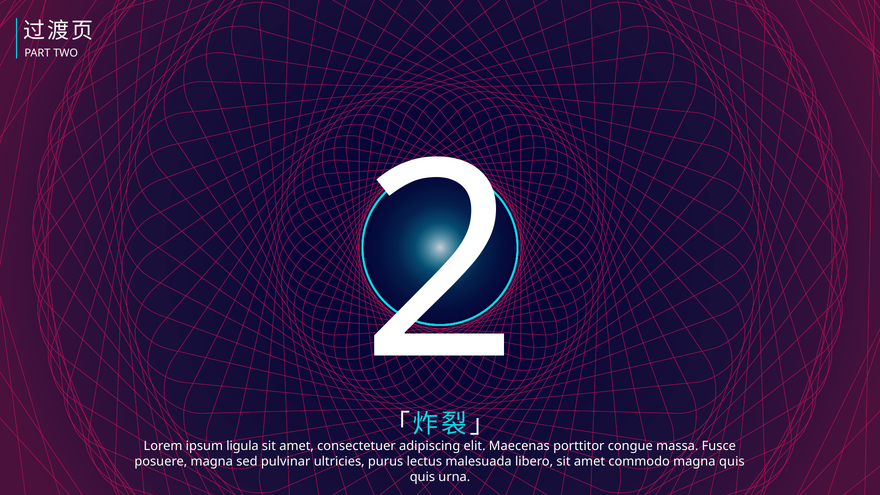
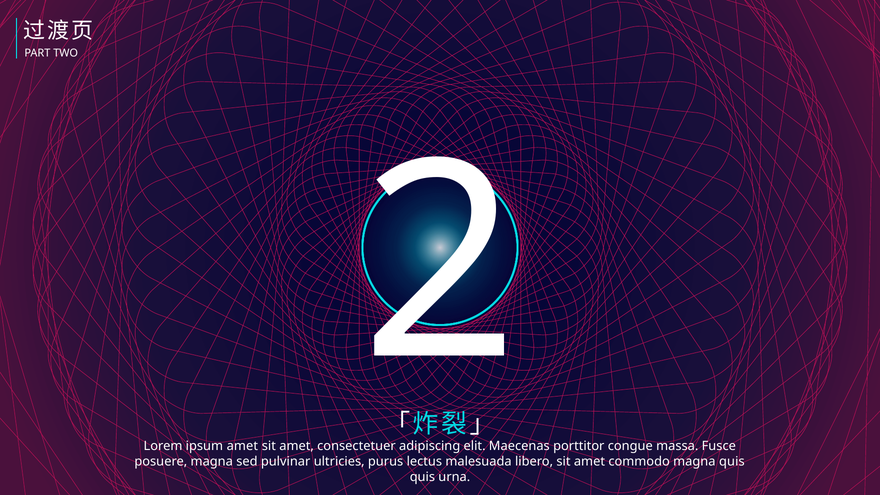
ipsum ligula: ligula -> amet (242, 446)
